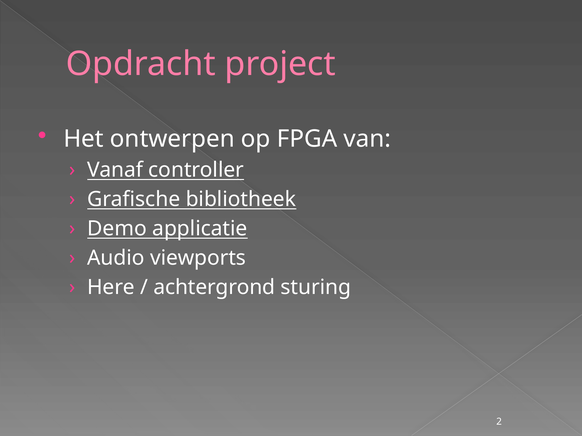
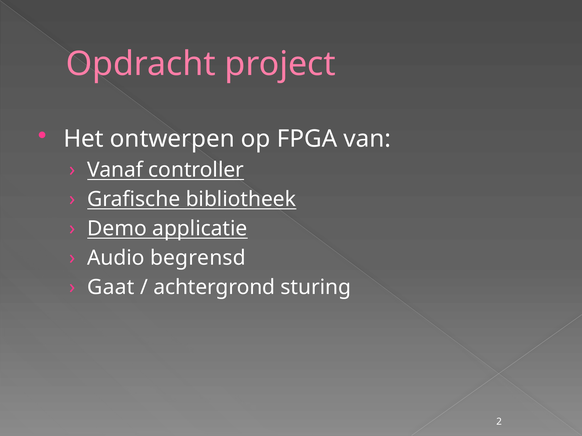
viewports: viewports -> begrensd (198, 258)
Here: Here -> Gaat (111, 288)
